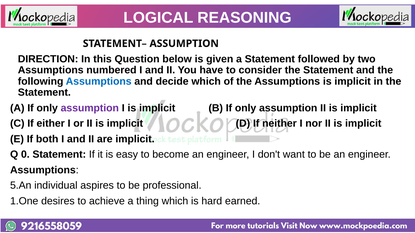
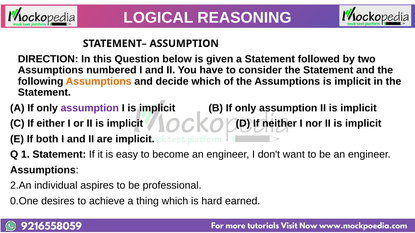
Assumptions colour: blue -> orange (99, 82)
0: 0 -> 1 (25, 155)
5.An: 5.An -> 2.An (21, 186)
1.One: 1.One -> 0.One (24, 201)
